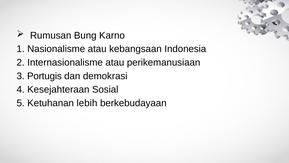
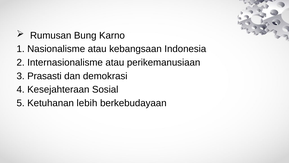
Portugis: Portugis -> Prasasti (44, 76)
